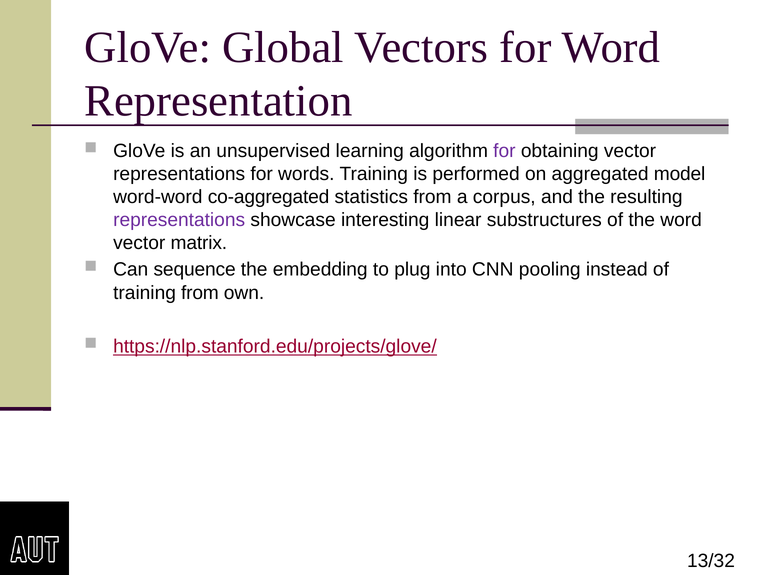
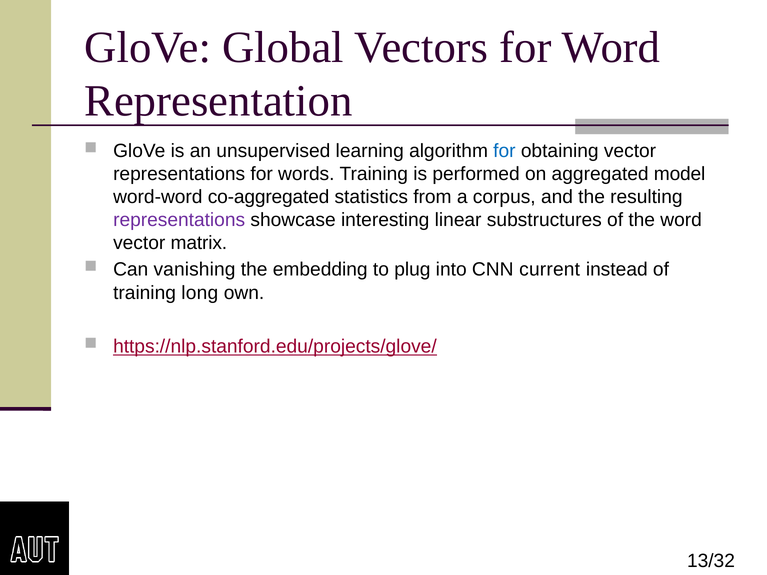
for colour: purple -> blue (504, 151)
sequence: sequence -> vanishing (194, 270)
pooling: pooling -> current (550, 270)
training from: from -> long (200, 293)
